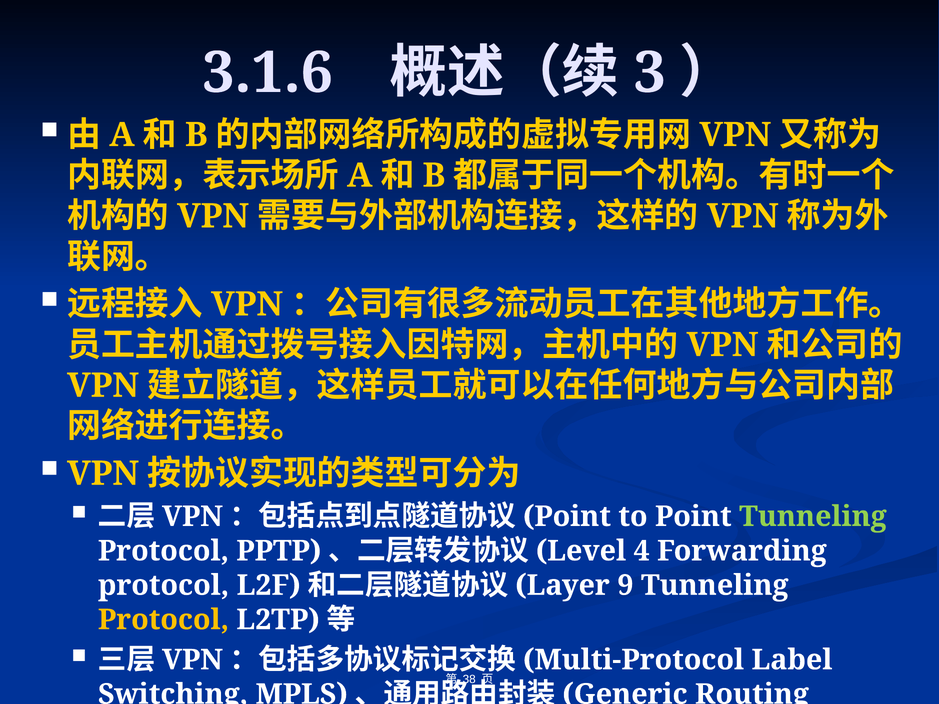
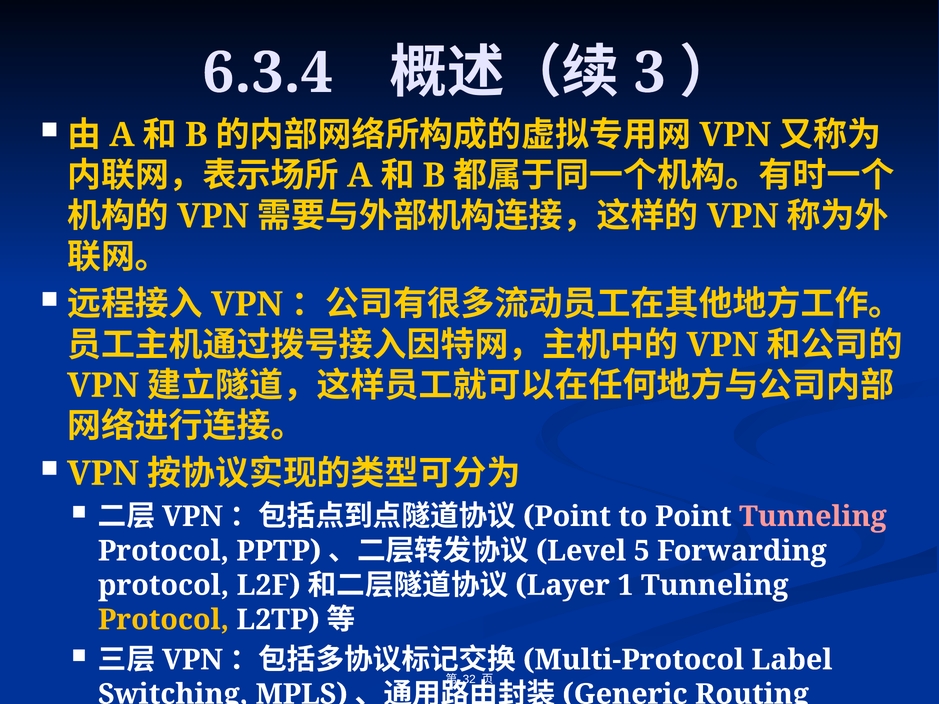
3.1.6: 3.1.6 -> 6.3.4 (267, 73)
Tunneling colour: light green -> pink (813, 517)
4: 4 -> 5 (642, 551)
9: 9 -> 1 (625, 586)
38: 38 -> 32 (469, 680)
